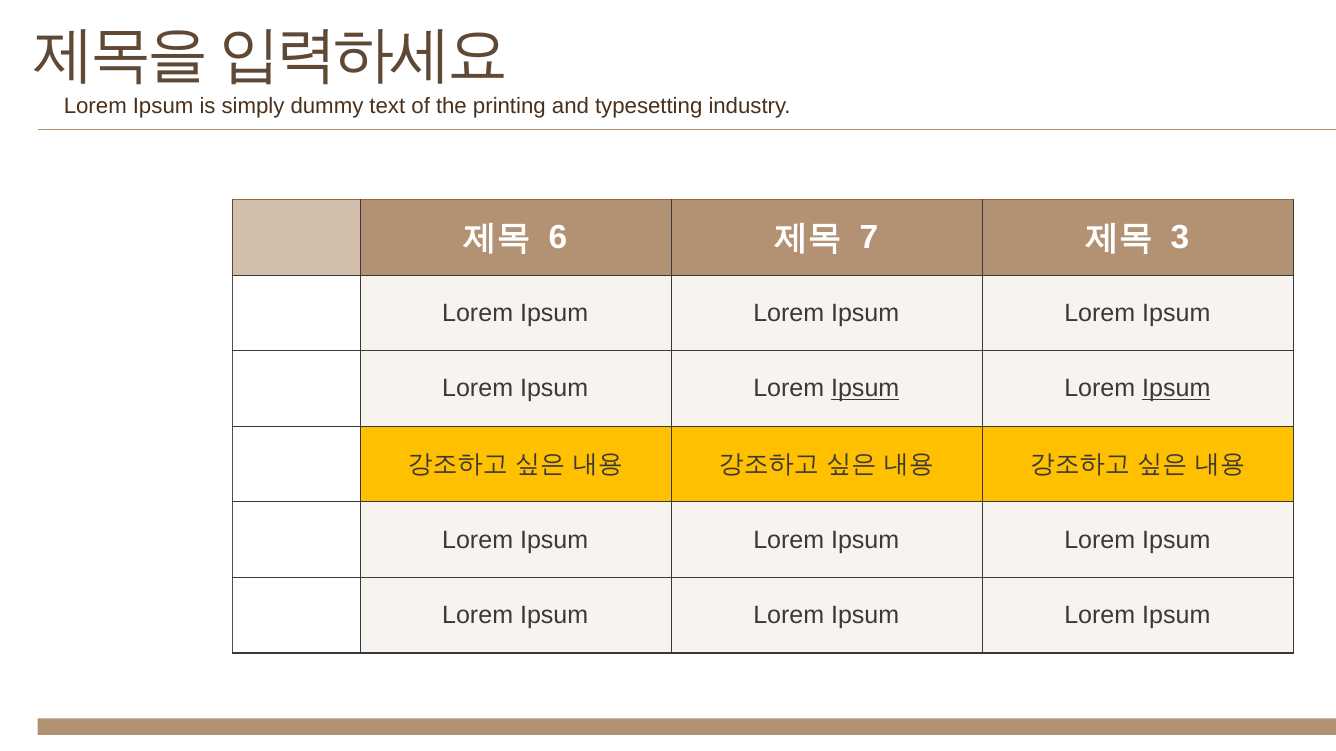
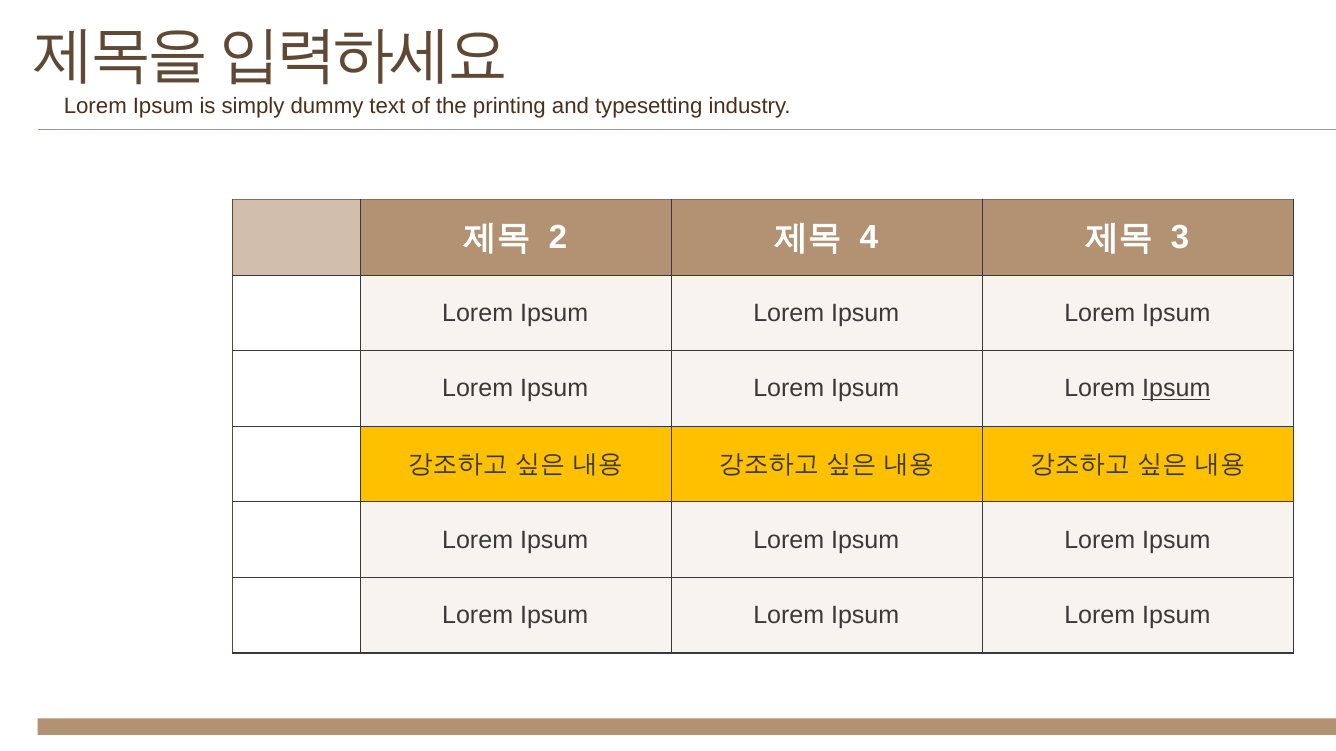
6: 6 -> 2 (558, 237)
7: 7 -> 4 (869, 237)
Ipsum underline: present -> none (865, 389)
